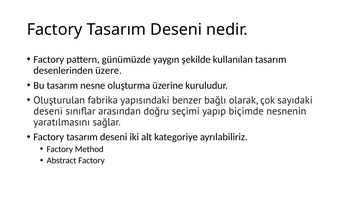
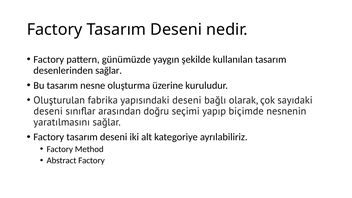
desenlerinden üzere: üzere -> sağlar (109, 71)
yapısındaki benzer: benzer -> deseni (187, 100)
